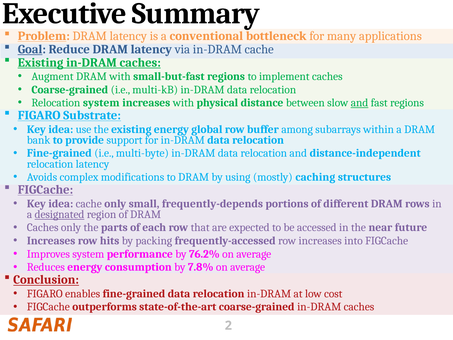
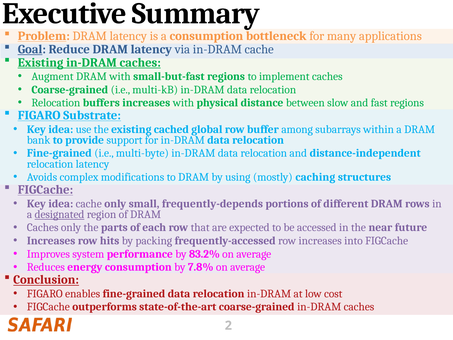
a conventional: conventional -> consumption (206, 36)
Relocation system: system -> buffers (101, 103)
and underline: present -> none (360, 103)
existing energy: energy -> cached (171, 129)
76.2%: 76.2% -> 83.2% (204, 254)
